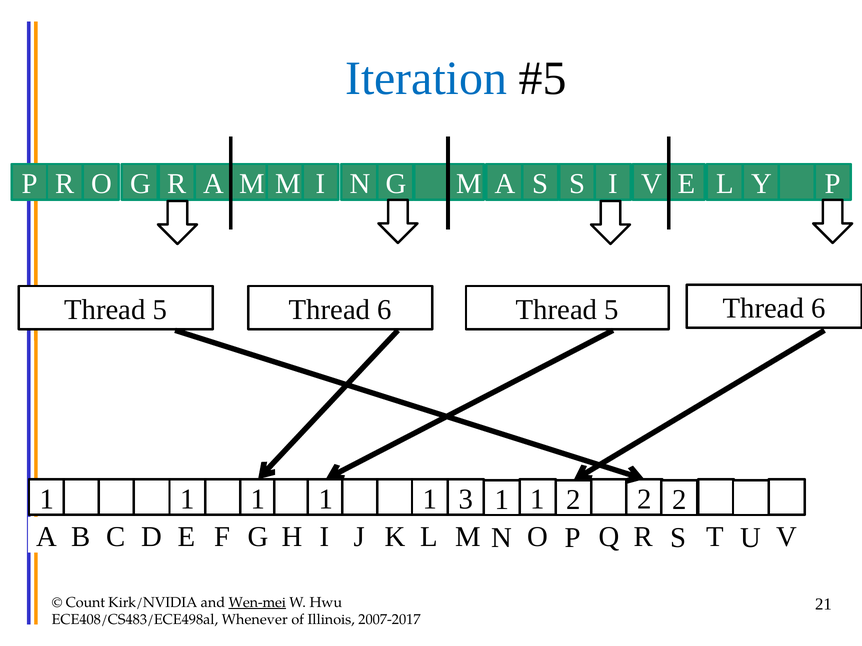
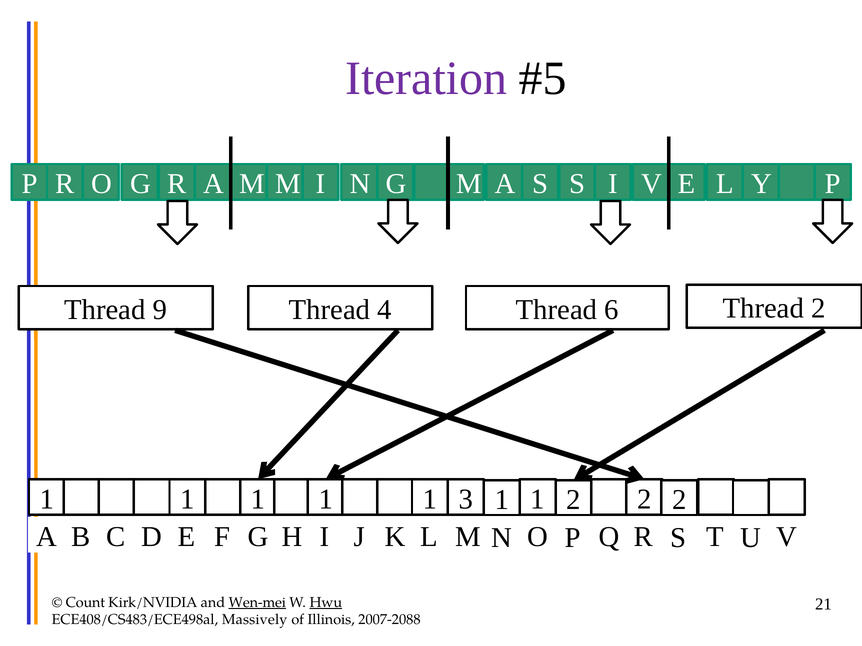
Iteration colour: blue -> purple (426, 79)
5: 5 -> 9 (160, 310)
6: 6 -> 4 (385, 310)
5: 5 -> 6 (612, 310)
6: 6 -> 2 (818, 309)
Hwu underline: none -> present (326, 603)
Whenever: Whenever -> Massively (255, 620)
2007-2017: 2007-2017 -> 2007-2088 (389, 620)
